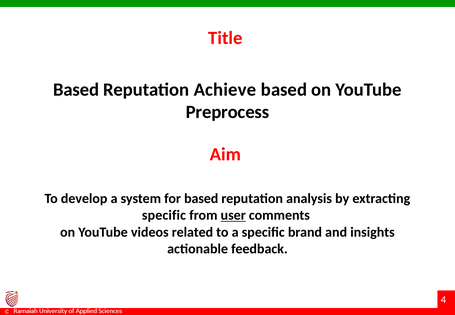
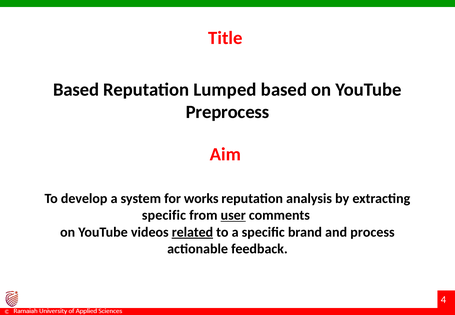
Achieve: Achieve -> Lumped (225, 90)
for based: based -> works (201, 199)
related underline: none -> present (192, 232)
insights: insights -> process (372, 232)
